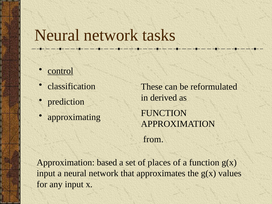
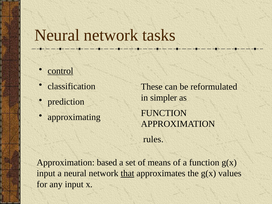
derived: derived -> simpler (164, 98)
from: from -> rules (153, 139)
places: places -> means (159, 162)
that underline: none -> present (127, 173)
